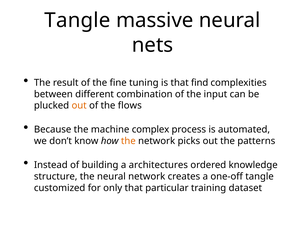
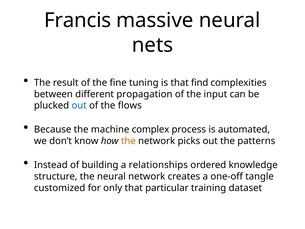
Tangle: Tangle -> Francis (78, 20)
combination: combination -> propagation (144, 94)
out colour: orange -> blue (79, 105)
architectures: architectures -> relationships (158, 165)
